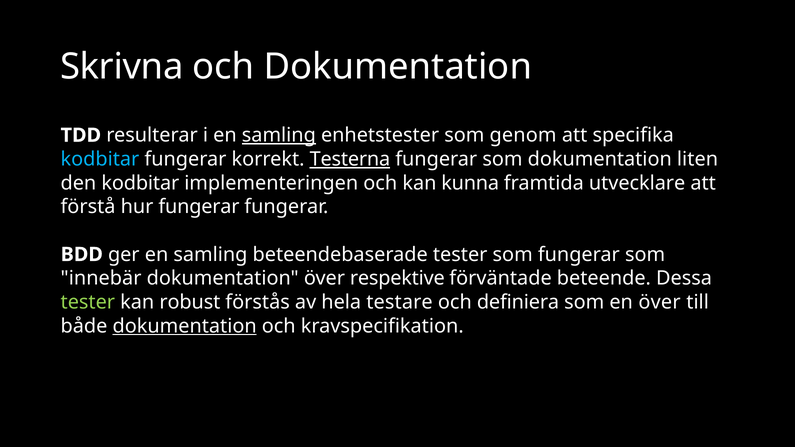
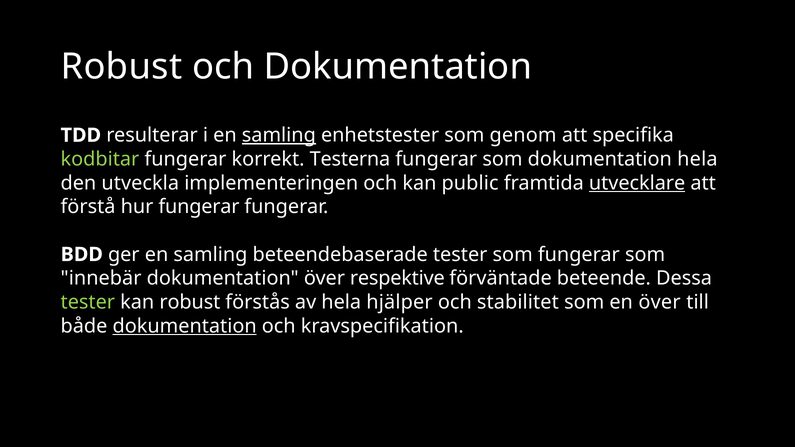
Skrivna: Skrivna -> Robust (122, 67)
kodbitar colour: light blue -> light green (100, 159)
Testerna underline: present -> none (350, 159)
dokumentation liten: liten -> hela (697, 159)
den kodbitar: kodbitar -> utveckla (140, 183)
kunna: kunna -> public (470, 183)
utvecklare underline: none -> present (637, 183)
testare: testare -> hjälper (399, 302)
definiera: definiera -> stabilitet (518, 302)
